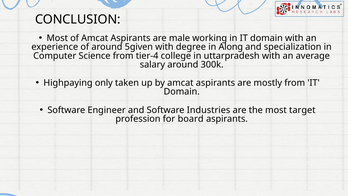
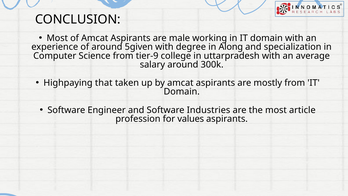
tier-4: tier-4 -> tier-9 (147, 56)
only: only -> that (104, 83)
target: target -> article (302, 110)
board: board -> values (191, 119)
